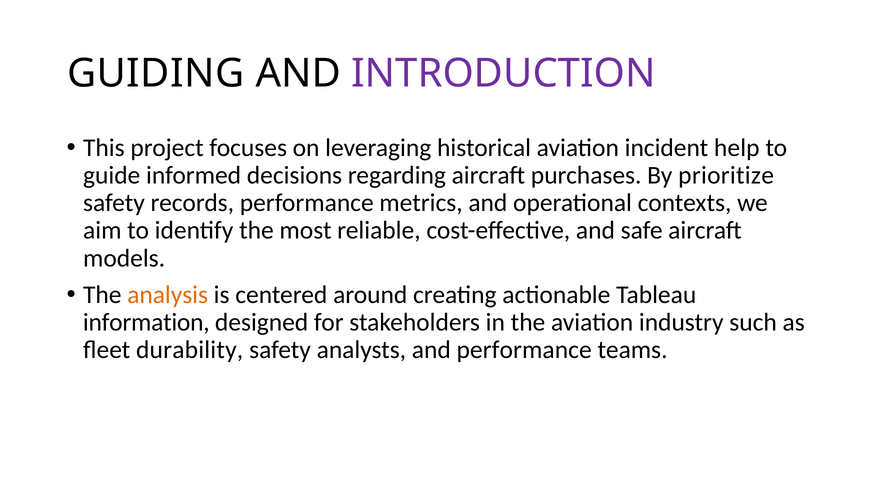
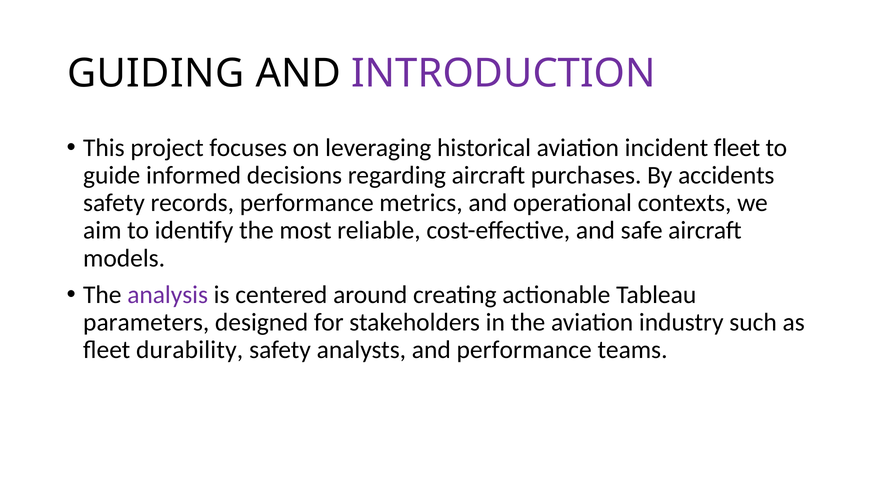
incident help: help -> fleet (737, 148)
prioritize: prioritize -> accidents (726, 176)
analysis colour: orange -> purple (168, 295)
information: information -> parameters (146, 322)
